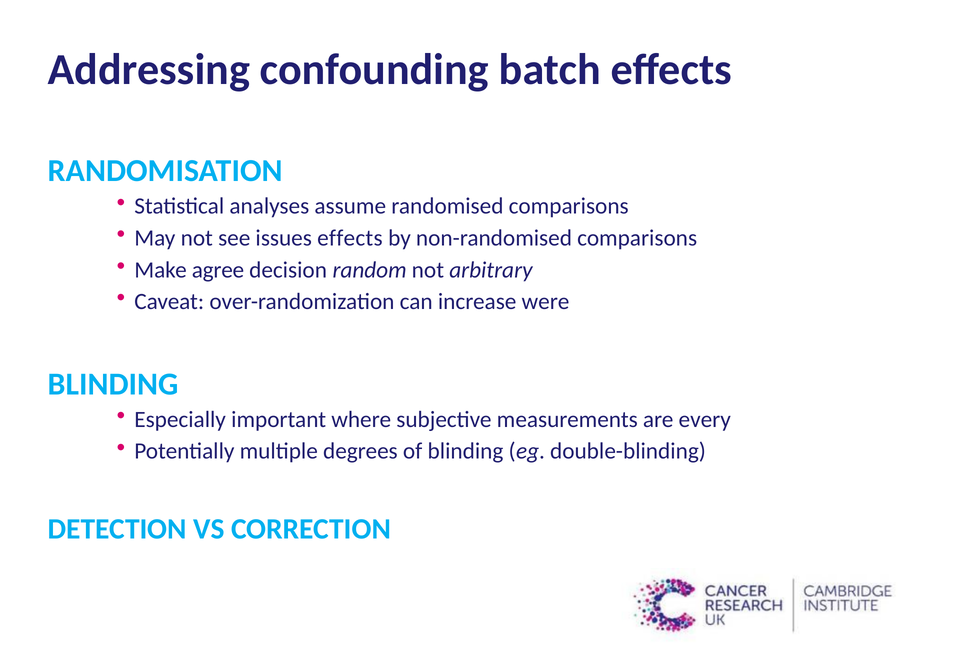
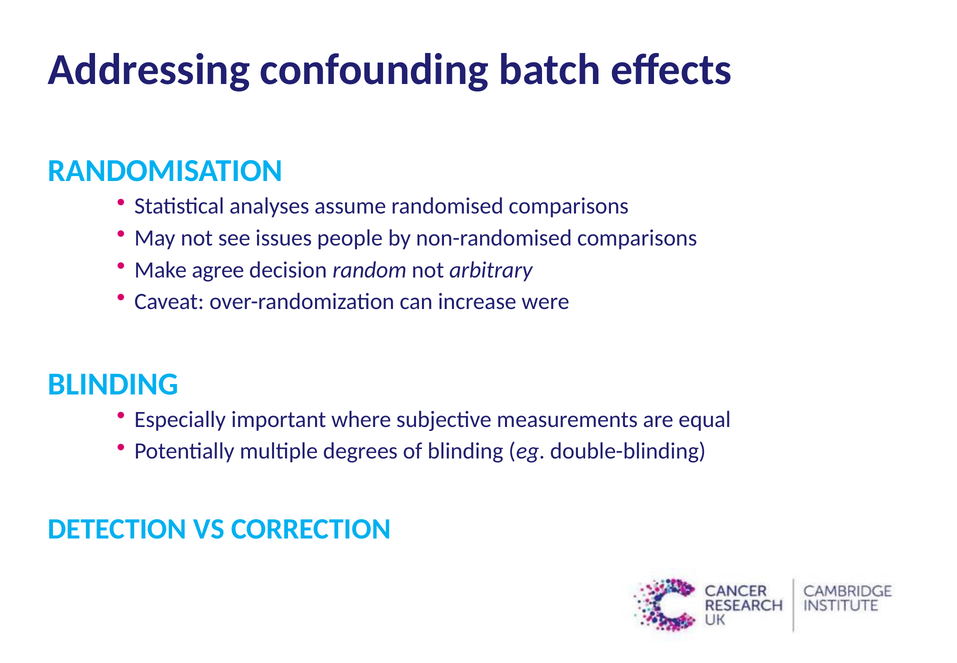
issues effects: effects -> people (350, 238)
every: every -> equal (705, 419)
